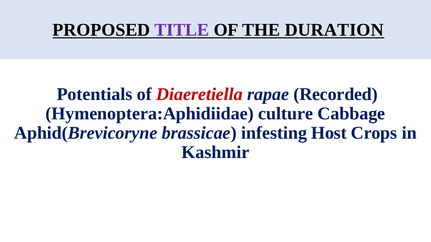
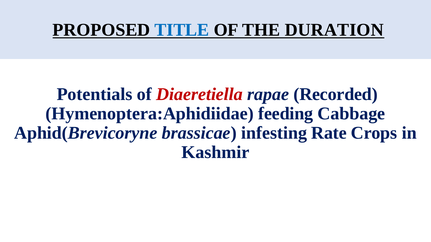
TITLE colour: purple -> blue (182, 30)
culture: culture -> feeding (286, 114)
Host: Host -> Rate (329, 133)
